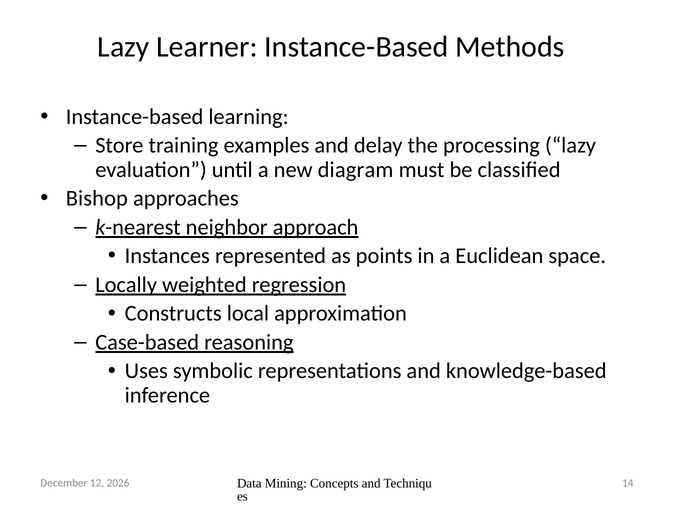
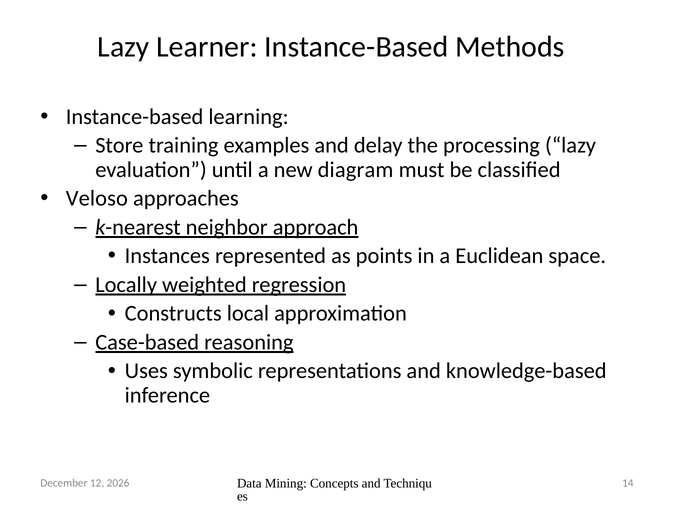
Bishop: Bishop -> Veloso (97, 198)
